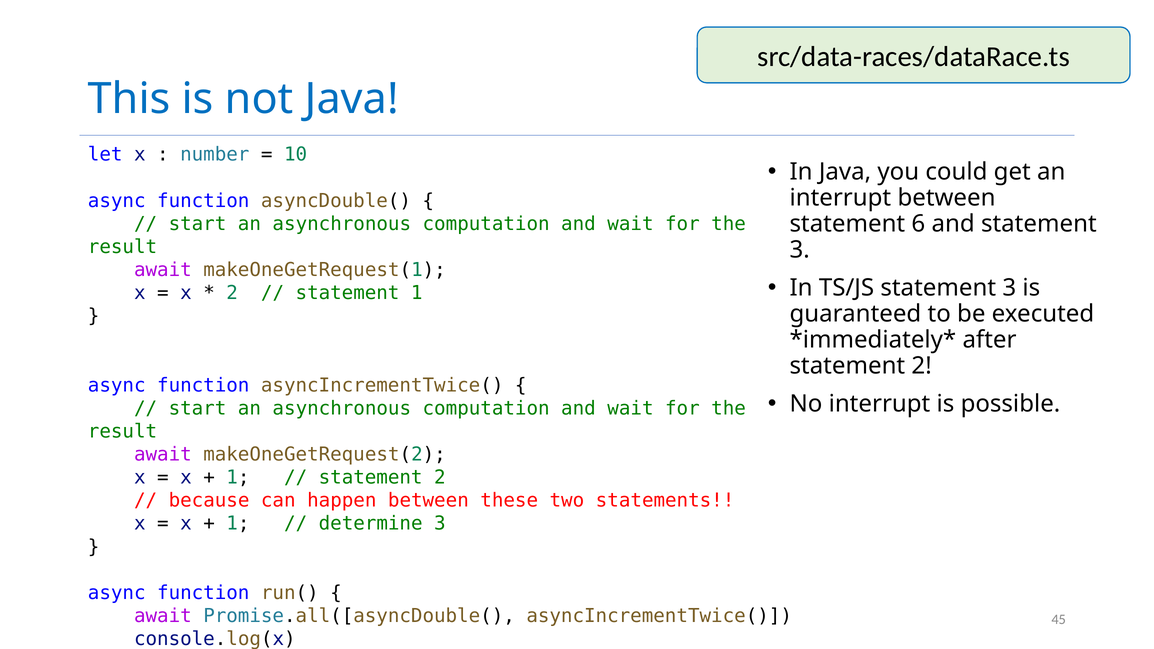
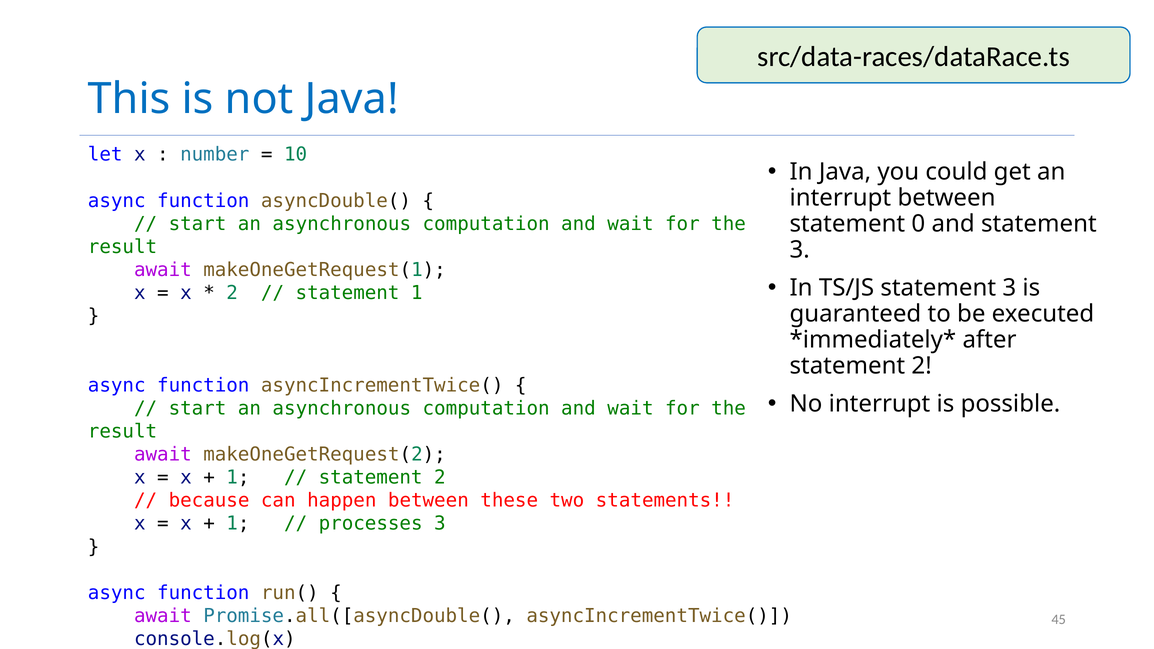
6: 6 -> 0 (918, 224)
determine: determine -> processes (371, 524)
